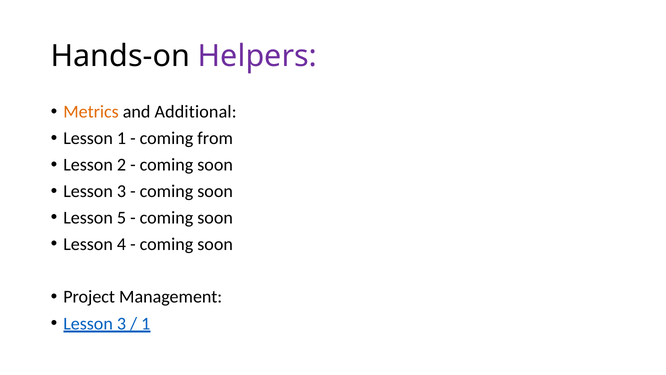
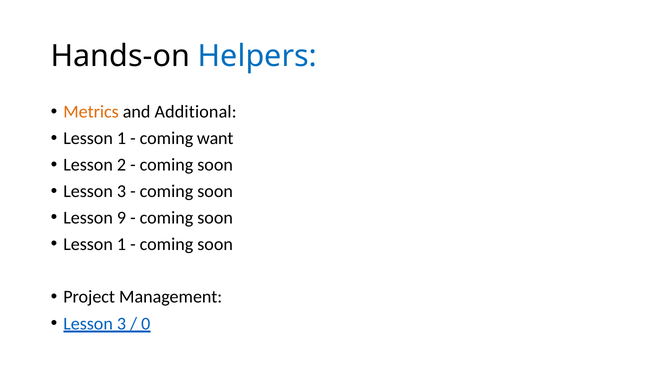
Helpers colour: purple -> blue (257, 56)
from: from -> want (215, 138)
5: 5 -> 9 (122, 217)
4: 4 -> 1 (122, 244)
1: 1 -> 0 (146, 323)
